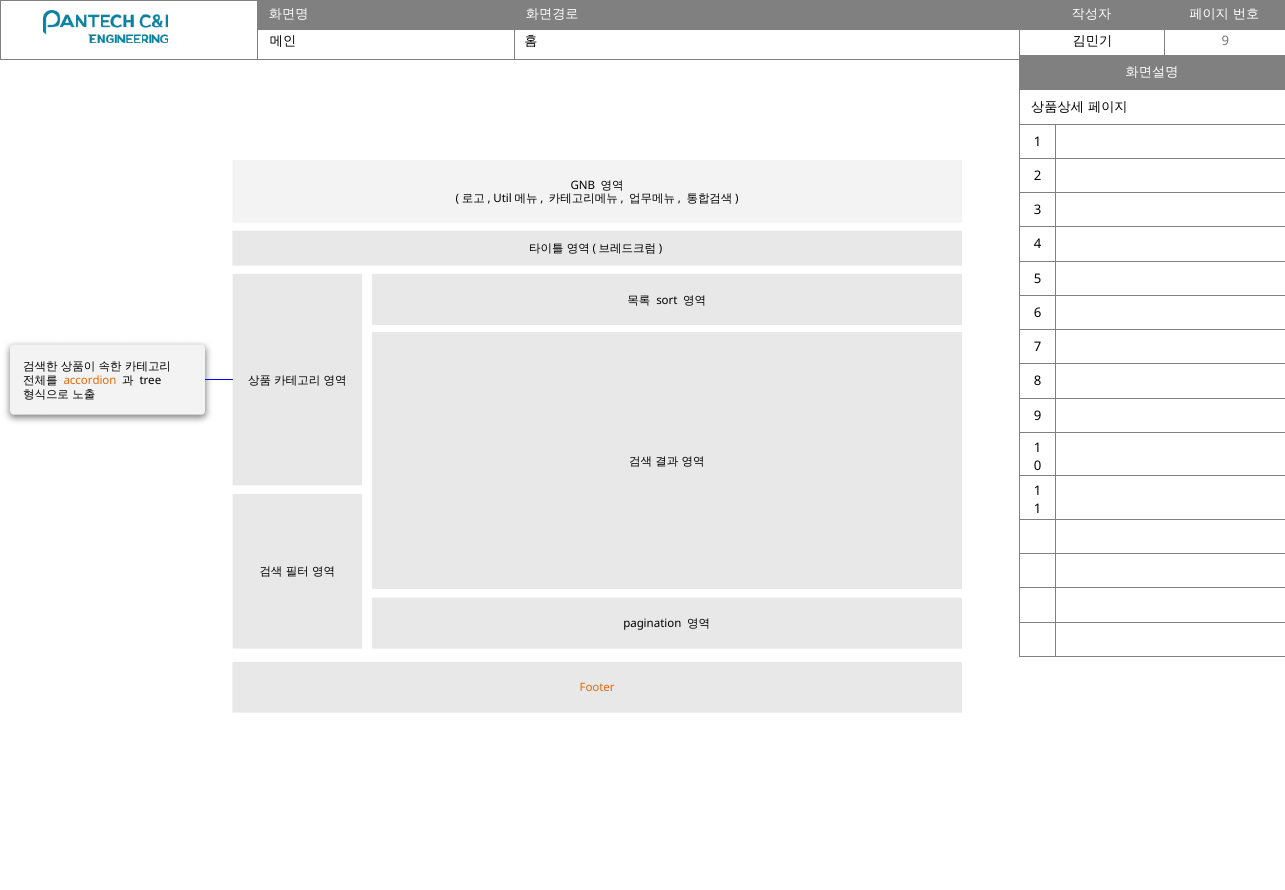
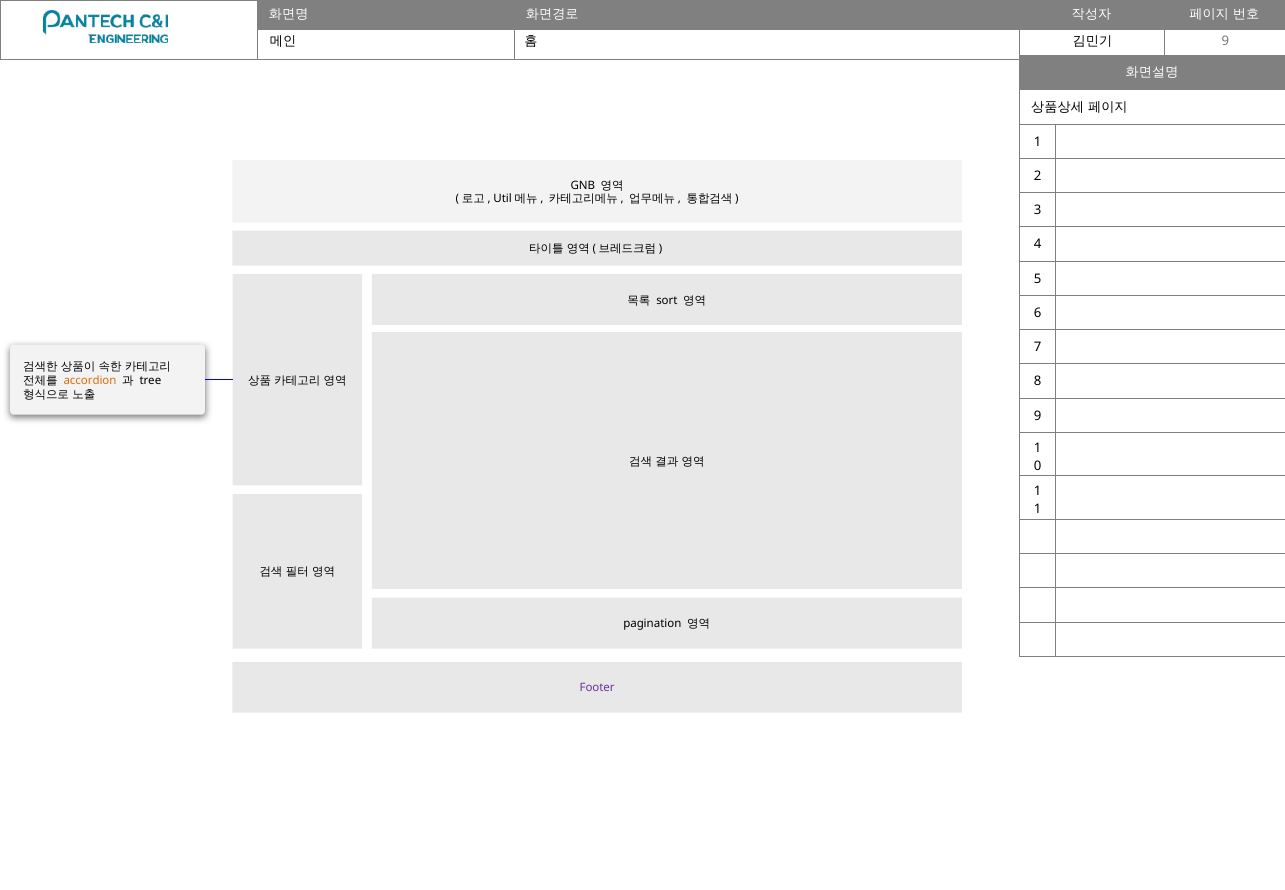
Footer colour: orange -> purple (597, 688)
